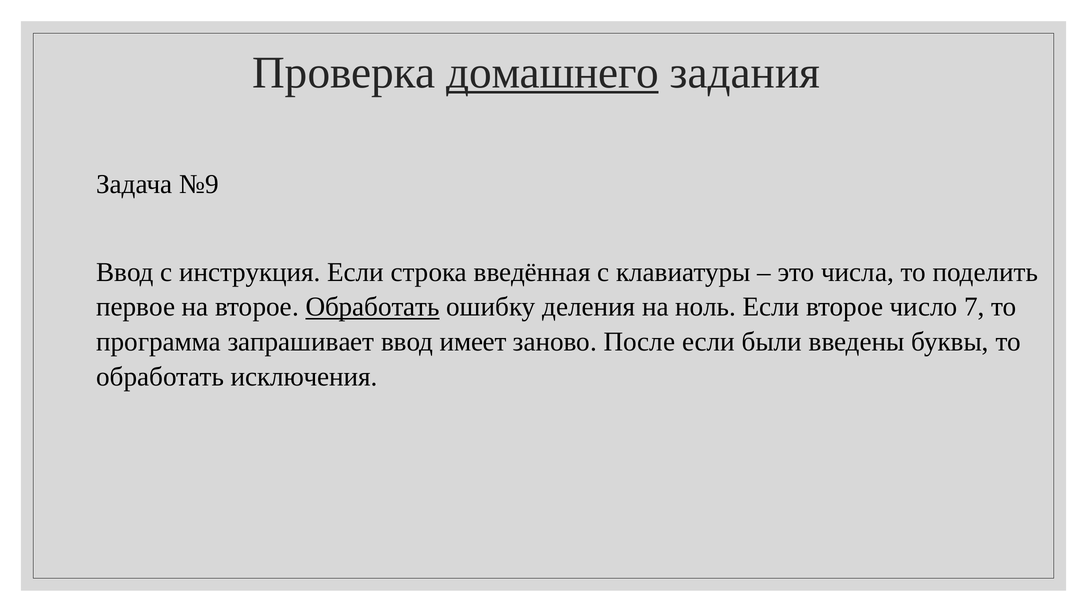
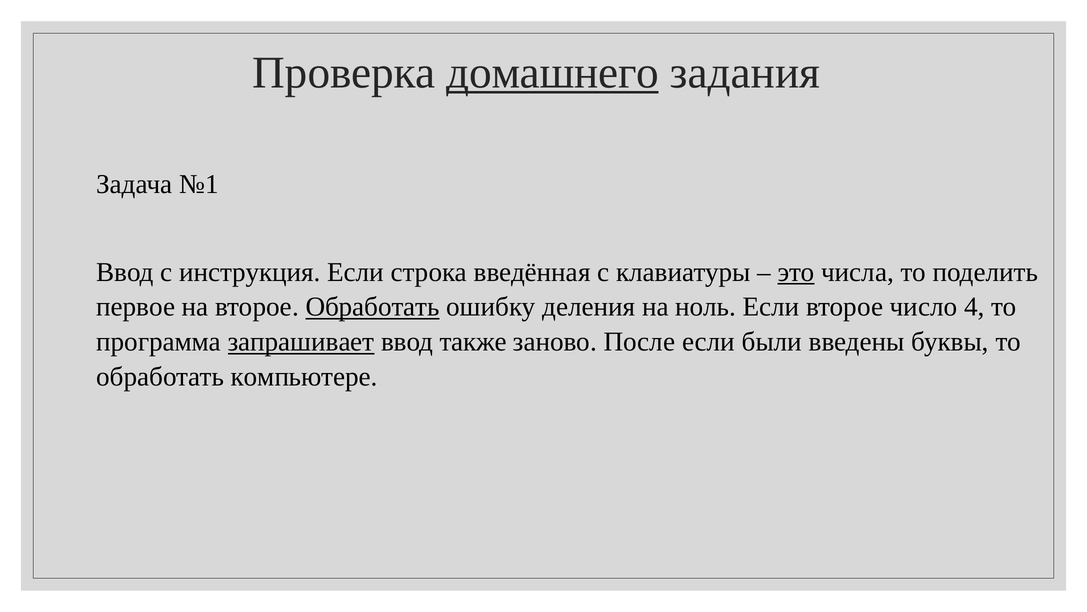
№9: №9 -> №1 (199, 184)
это underline: none -> present (796, 272)
7: 7 -> 4 (974, 307)
запрашивает underline: none -> present (301, 342)
имеет: имеет -> также (473, 342)
исключения: исключения -> компьютере (304, 376)
